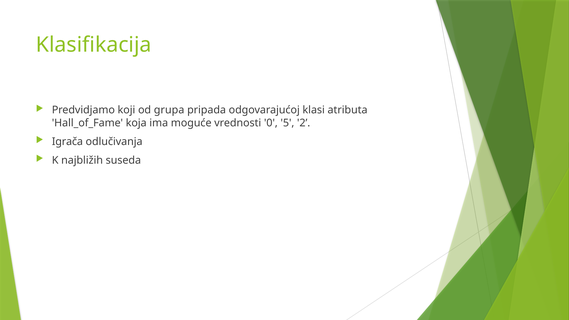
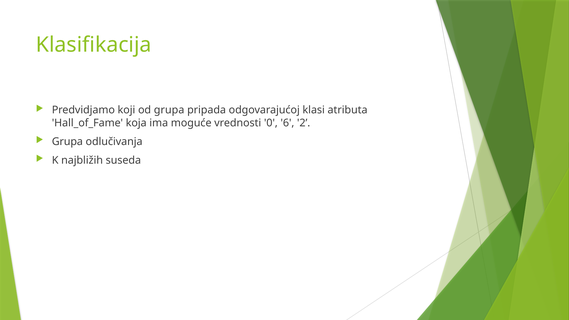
5: 5 -> 6 (287, 123)
Igrača: Igrača -> Grupa (67, 142)
